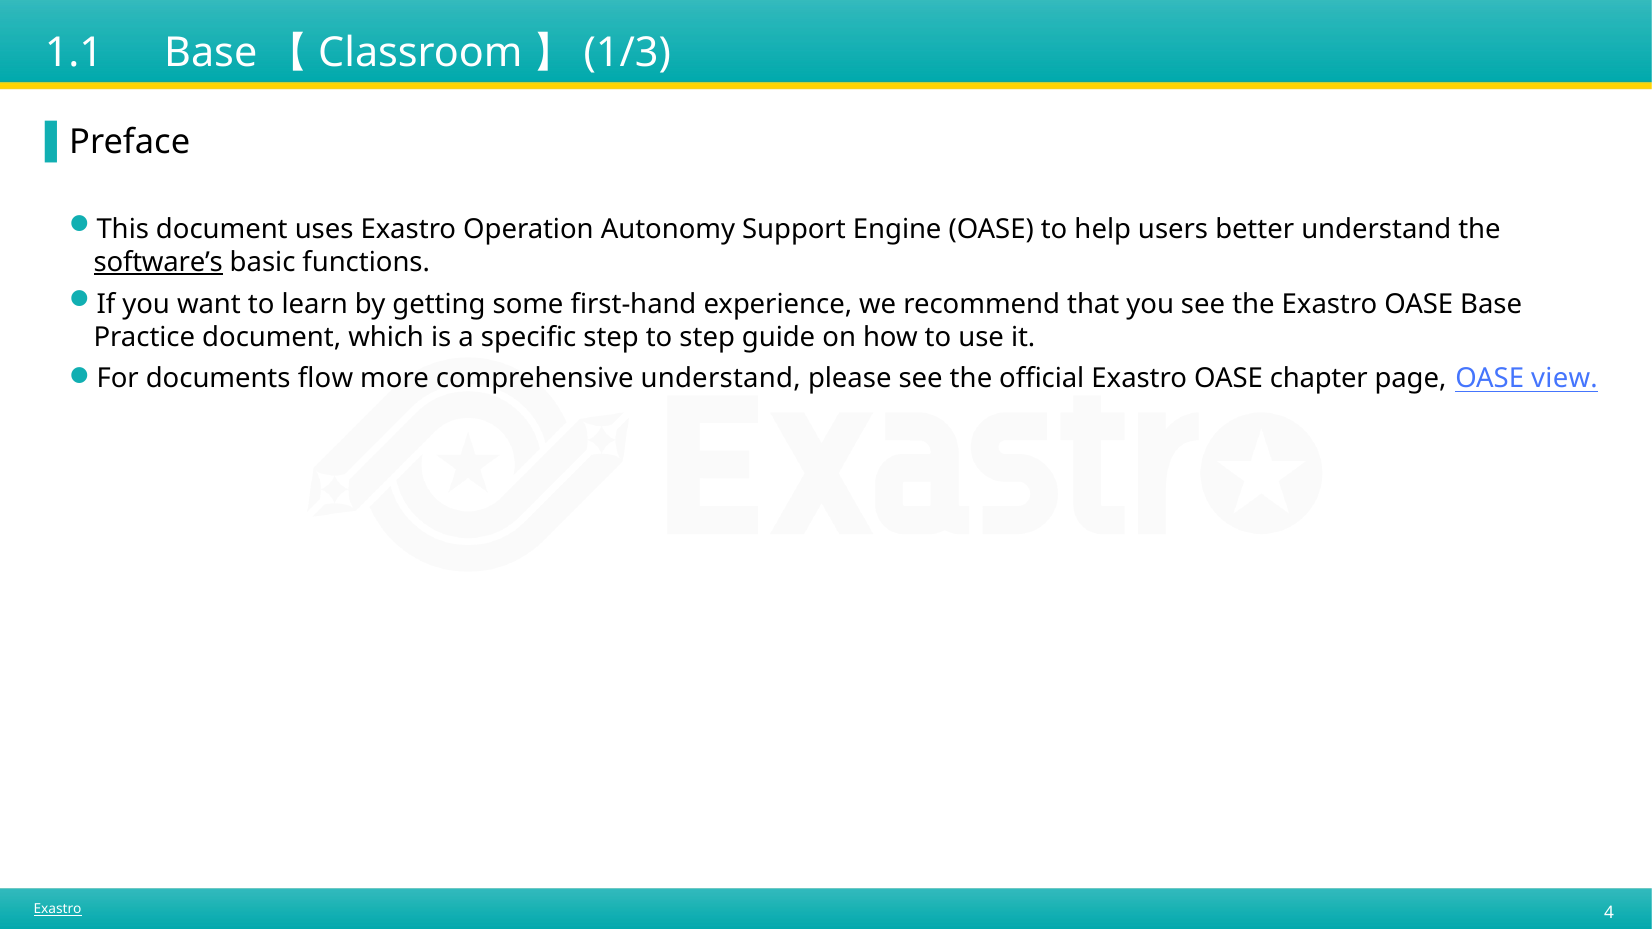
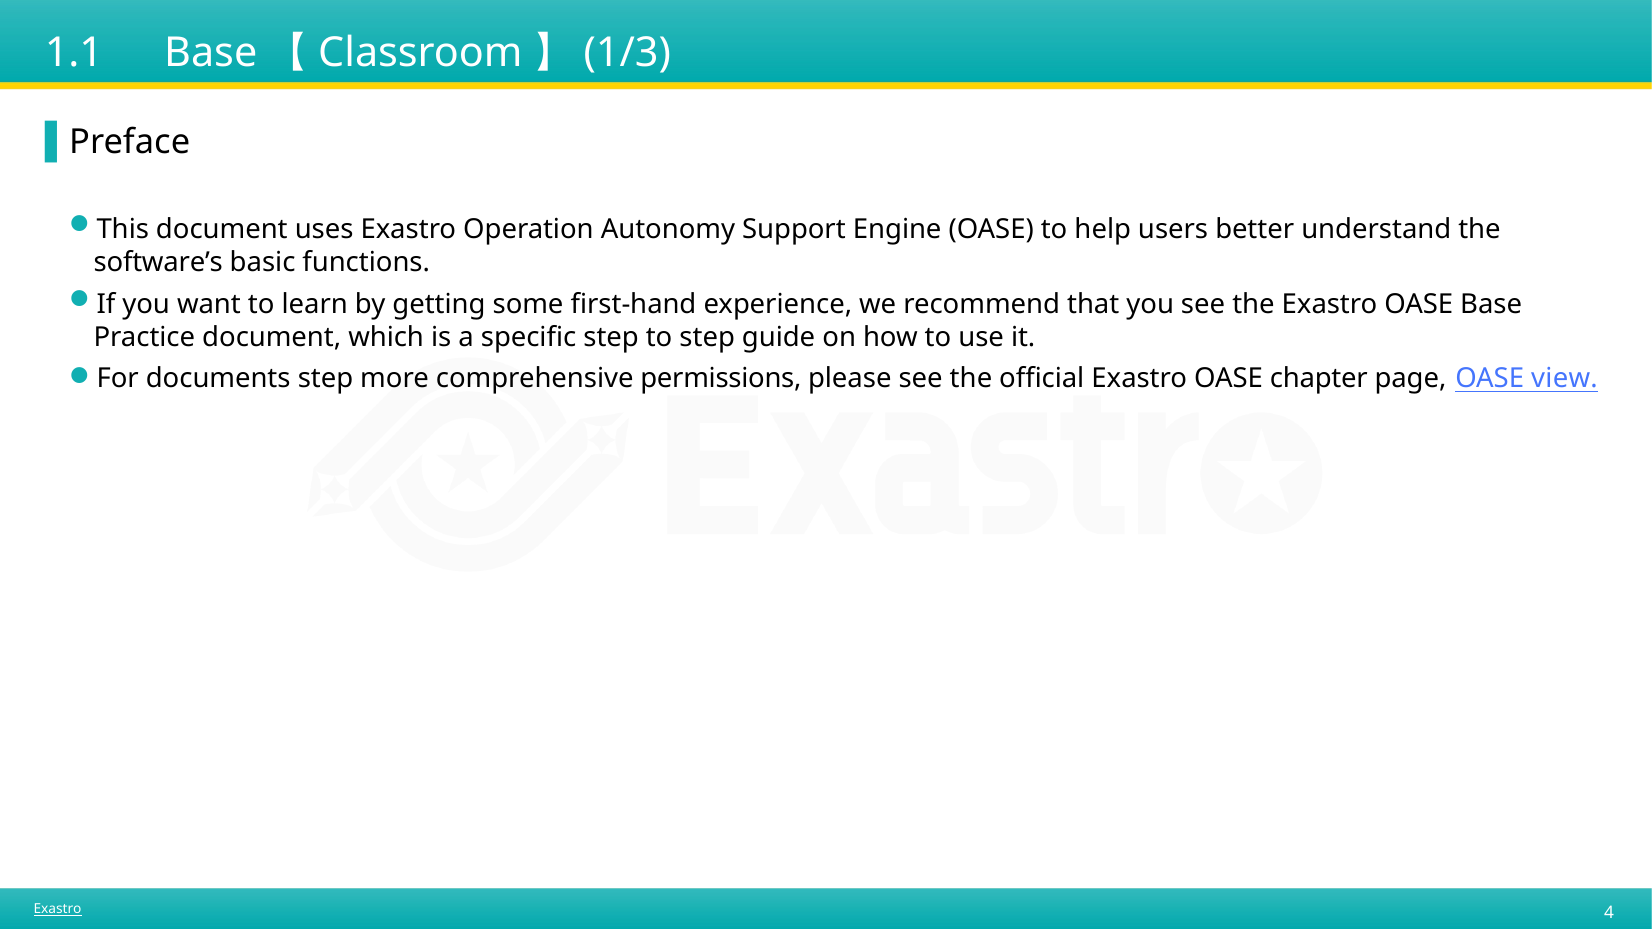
software’s underline: present -> none (158, 263)
documents flow: flow -> step (326, 379)
comprehensive understand: understand -> permissions (721, 379)
